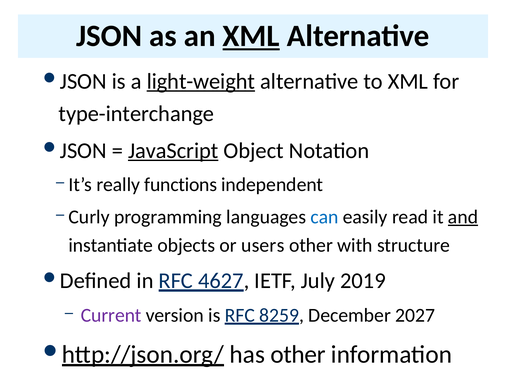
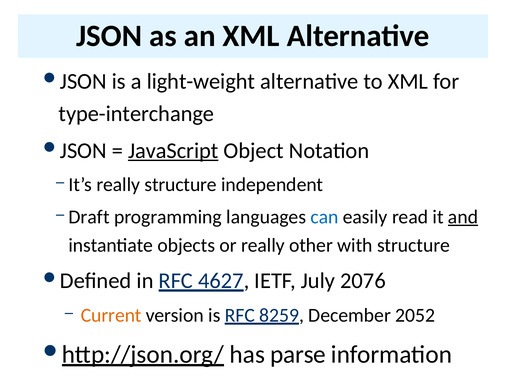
XML underline: present -> none (251, 36)
light-weight underline: present -> none (201, 81)
really functions: functions -> structure (181, 184)
Curly: Curly -> Draft (89, 217)
or users: users -> really (263, 245)
2019: 2019 -> 2076 (363, 280)
Current colour: purple -> orange (111, 315)
2027: 2027 -> 2052 (415, 315)
has other: other -> parse (298, 354)
